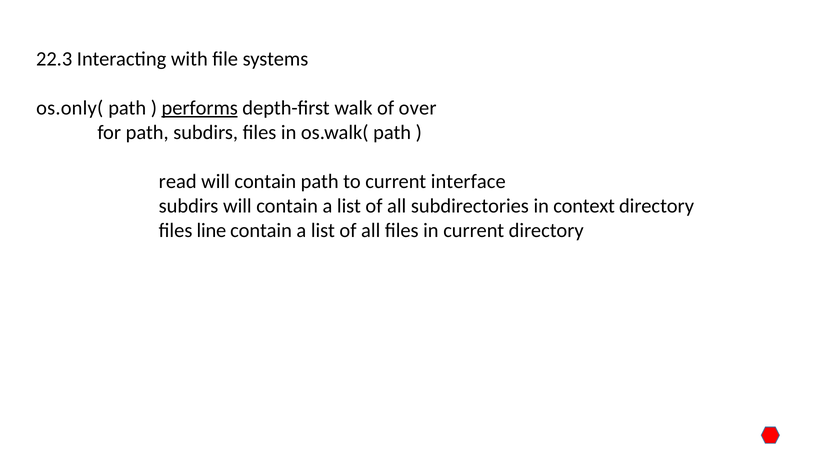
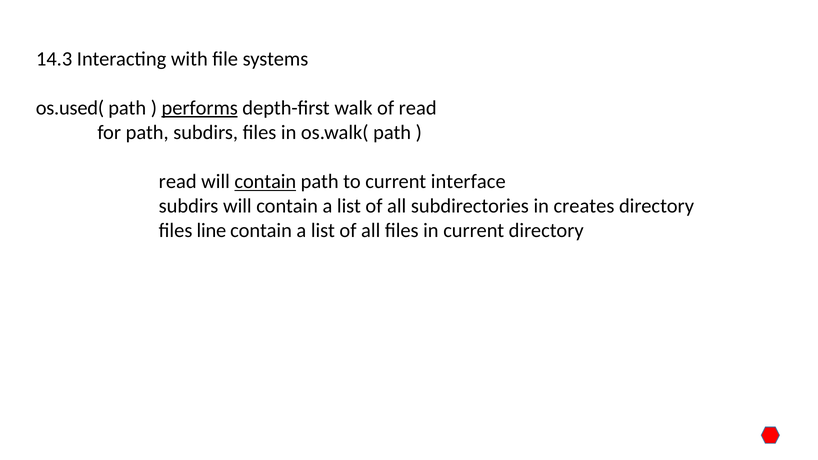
22.3: 22.3 -> 14.3 (54, 59)
os.only(: os.only( -> os.used( (70, 108)
of over: over -> read (418, 108)
contain underline: none -> present (265, 182)
context: context -> creates (584, 206)
